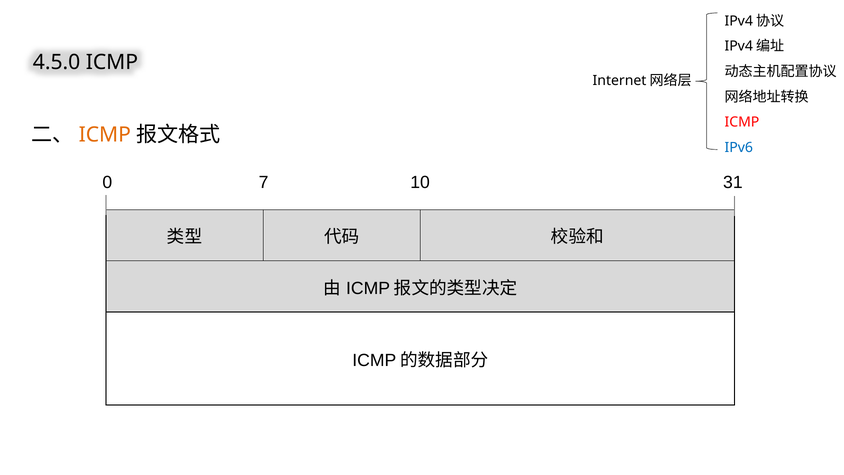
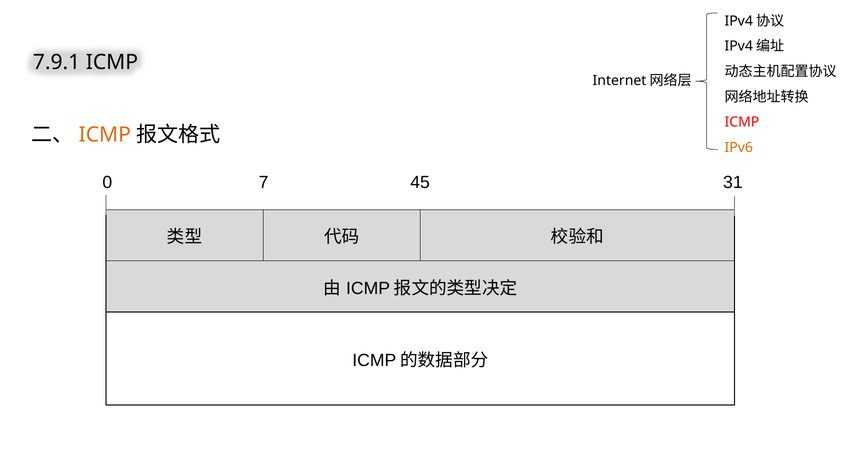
4.5.0: 4.5.0 -> 7.9.1 (57, 62)
IPv6 colour: blue -> orange (739, 147)
10: 10 -> 45 (420, 182)
